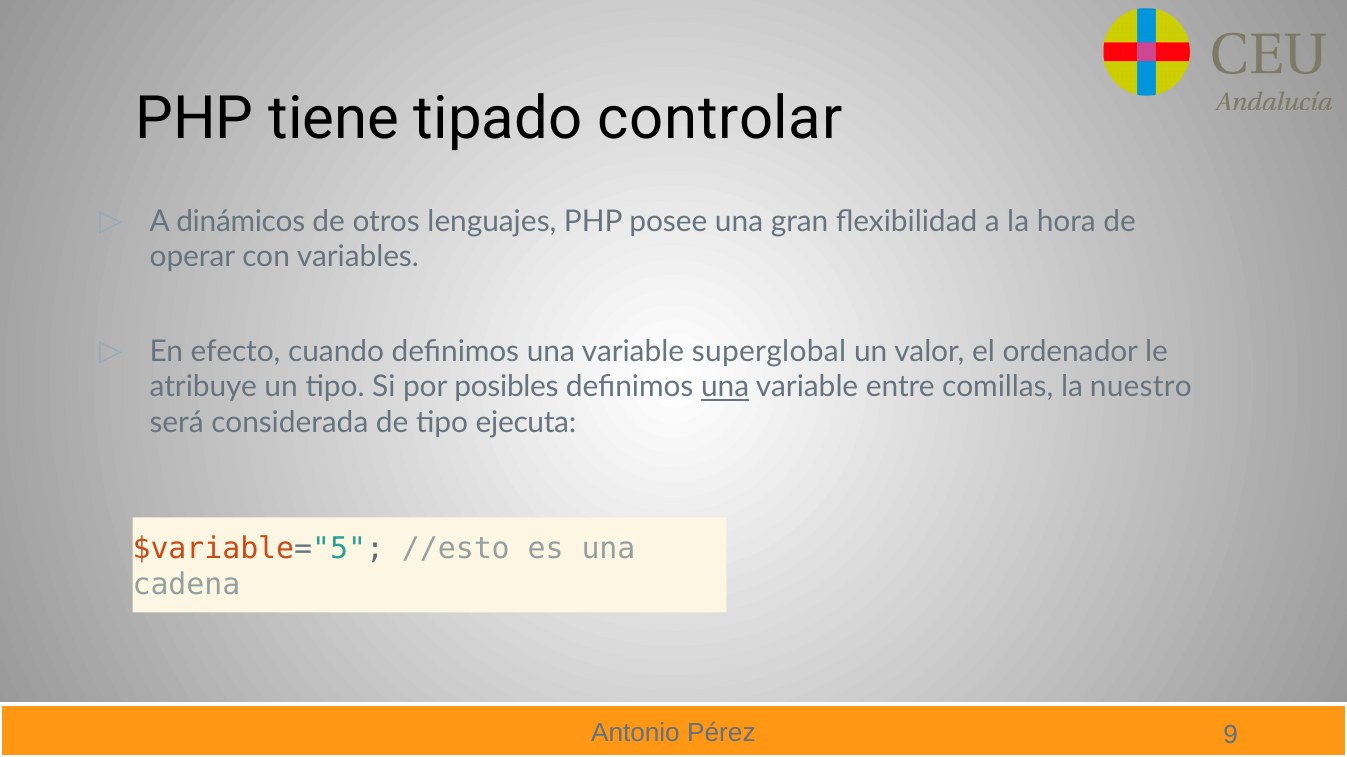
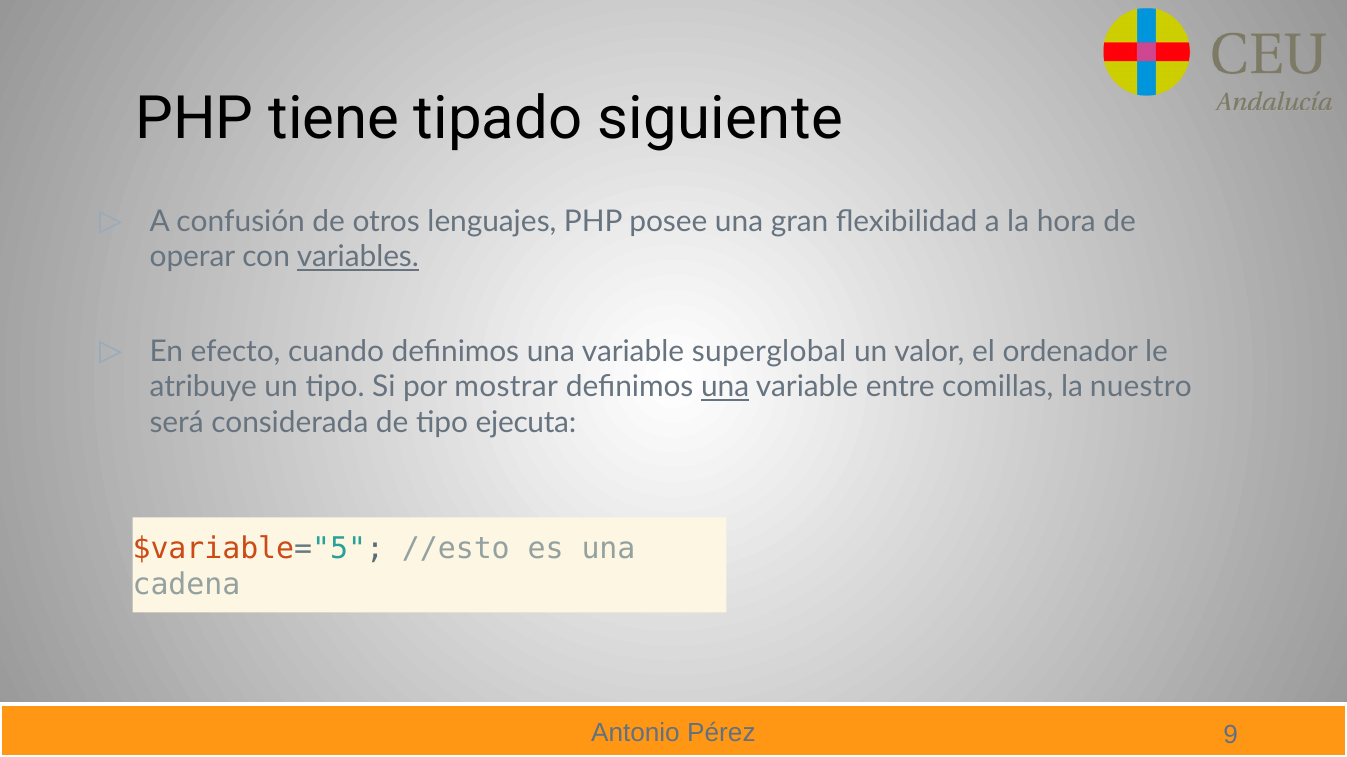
controlar: controlar -> siguiente (720, 118)
dinámicos: dinámicos -> confusión (241, 221)
variables underline: none -> present (358, 257)
posibles: posibles -> mostrar (506, 387)
